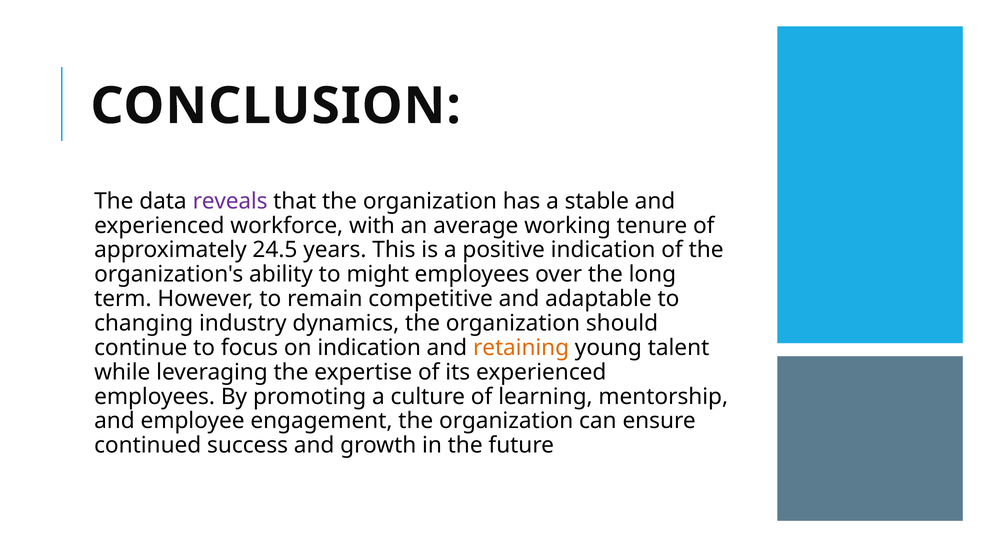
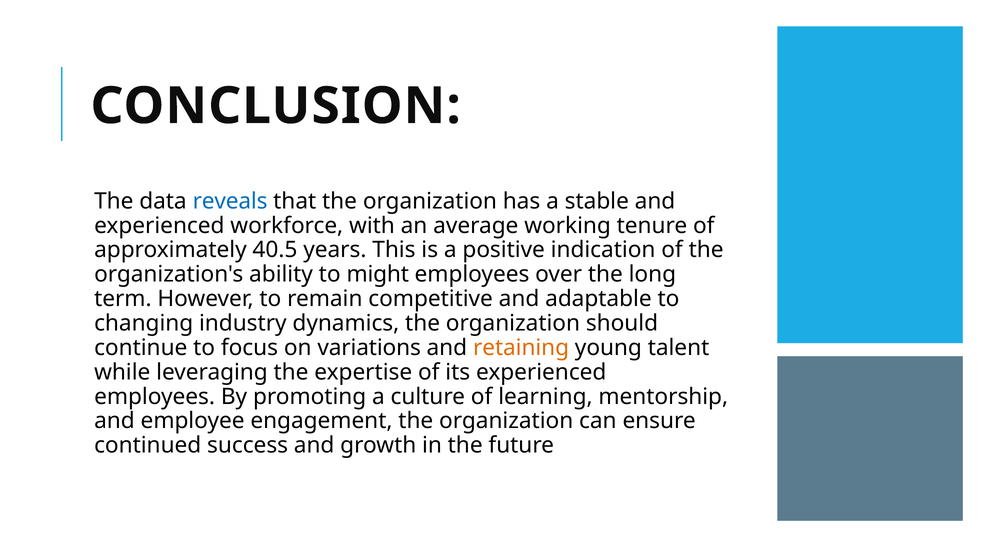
reveals colour: purple -> blue (230, 201)
24.5: 24.5 -> 40.5 (275, 250)
on indication: indication -> variations (369, 348)
